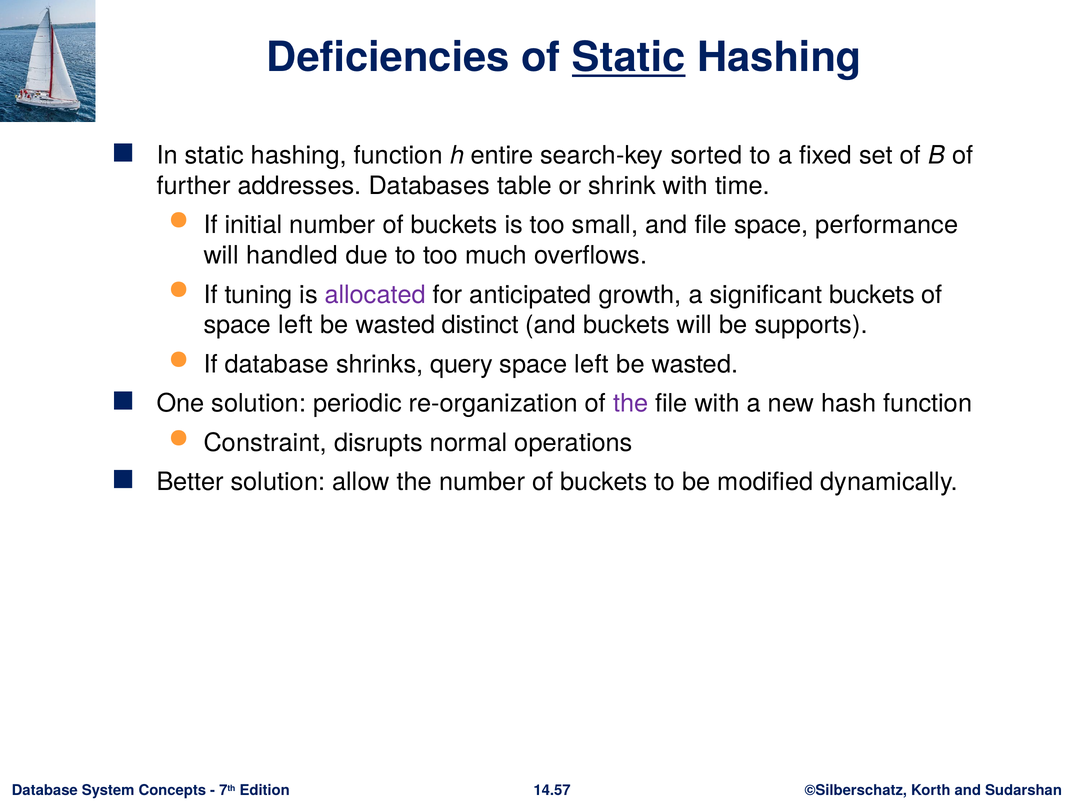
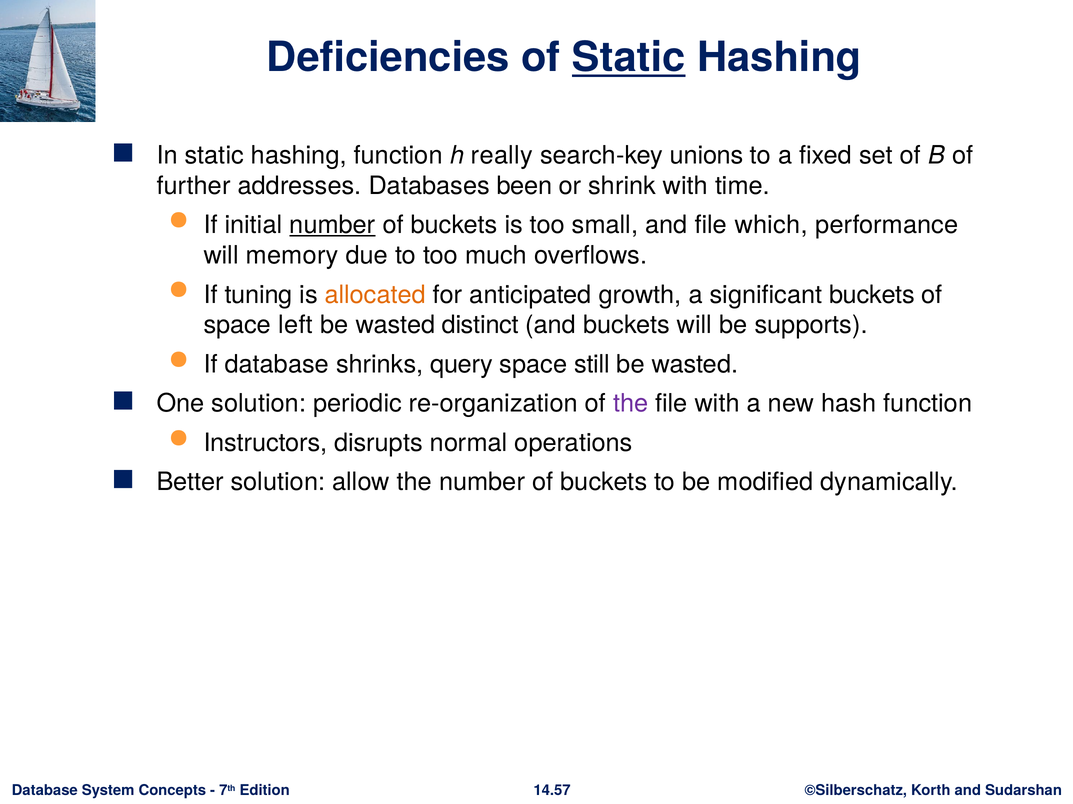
entire: entire -> really (502, 156)
sorted: sorted -> unions (707, 156)
table: table -> been (524, 186)
number underline: none -> present (332, 225)
file space: space -> which (771, 225)
handled: handled -> memory (292, 256)
allocated colour: purple -> orange (375, 295)
left: left -> still (592, 365)
Constraint: Constraint -> Instructors (265, 443)
